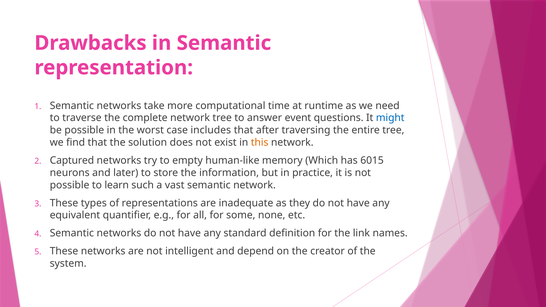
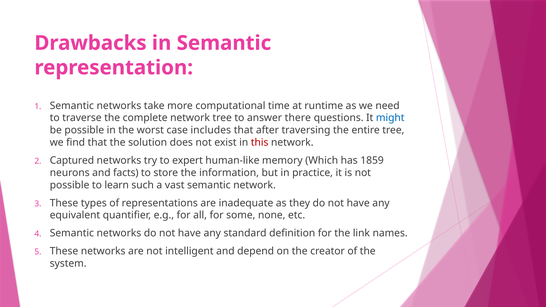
event: event -> there (298, 118)
this colour: orange -> red (260, 143)
empty: empty -> expert (188, 161)
6015: 6015 -> 1859 (372, 161)
later: later -> facts (126, 173)
